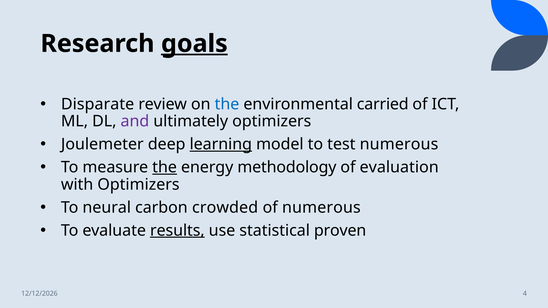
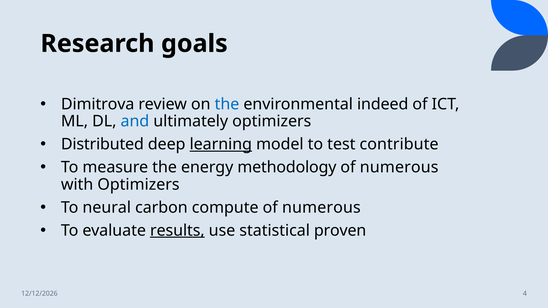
goals underline: present -> none (194, 44)
Disparate: Disparate -> Dimitrova (98, 104)
carried: carried -> indeed (383, 104)
and colour: purple -> blue (135, 121)
Joulemeter: Joulemeter -> Distributed (102, 144)
test numerous: numerous -> contribute (399, 144)
the underline: present -> none (165, 167)
evaluation: evaluation -> numerous (399, 167)
crowded: crowded -> compute (225, 208)
